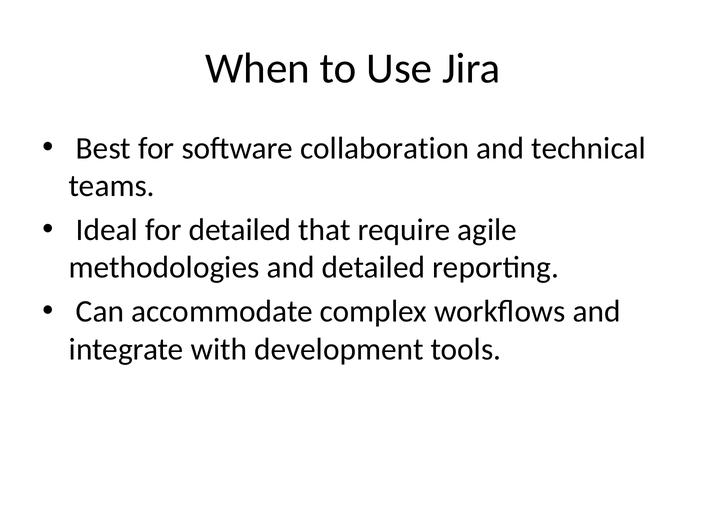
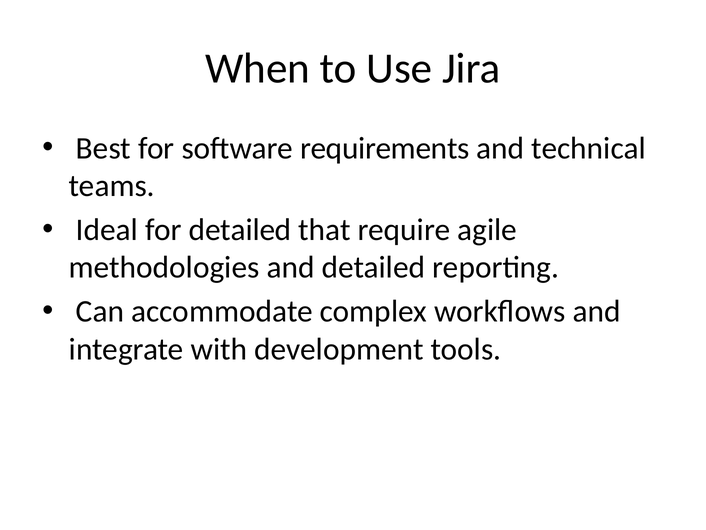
collaboration: collaboration -> requirements (385, 148)
